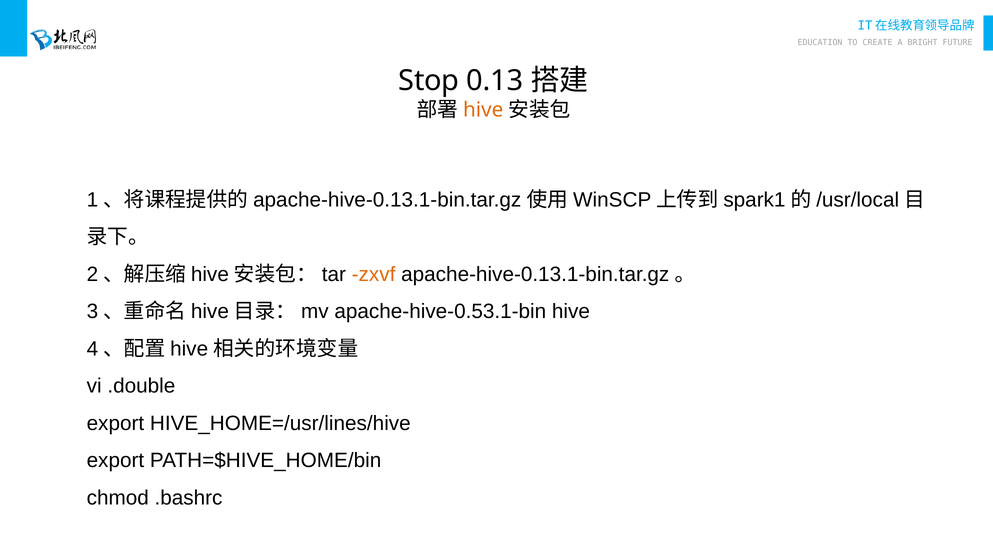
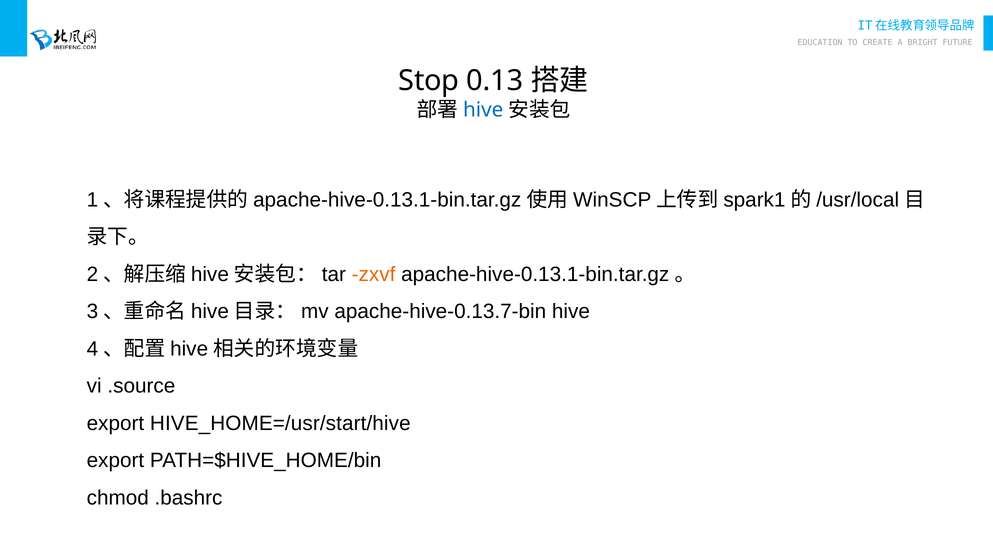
hive colour: orange -> blue (483, 110)
apache-hive-0.53.1-bin: apache-hive-0.53.1-bin -> apache-hive-0.13.7-bin (440, 311)
.double: .double -> .source (141, 386)
HIVE_HOME=/usr/lines/hive: HIVE_HOME=/usr/lines/hive -> HIVE_HOME=/usr/start/hive (280, 423)
